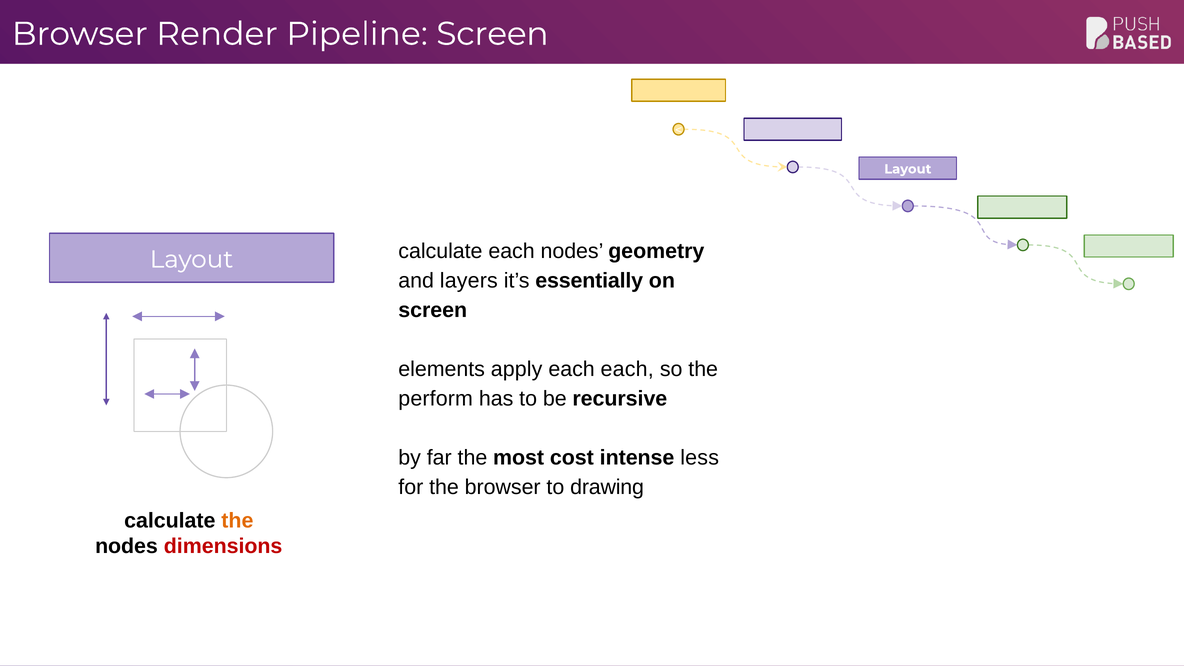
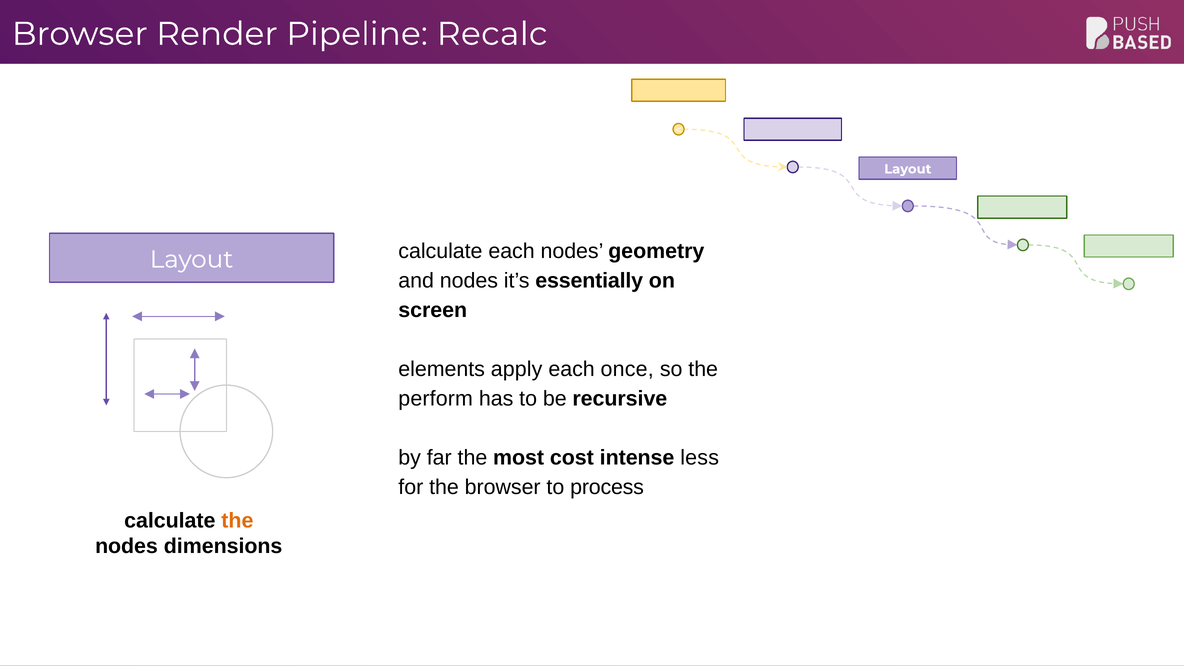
Pipeline Screen: Screen -> Recalc (492, 34)
and layers: layers -> nodes (469, 281)
each each: each -> once (627, 369)
drawing: drawing -> process (607, 487)
dimensions colour: red -> black (223, 546)
